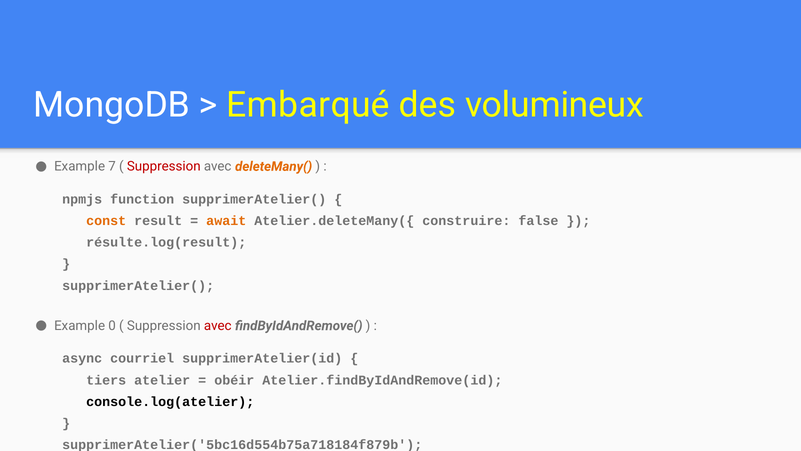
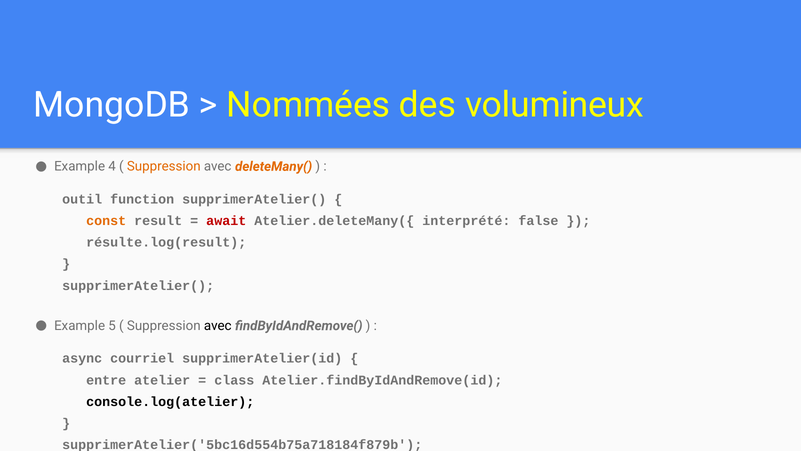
Embarqué: Embarqué -> Nommées (308, 105)
7: 7 -> 4 (112, 166)
Suppression colour: red -> orange (164, 166)
npmjs: npmjs -> outil (82, 199)
await colour: orange -> red (226, 221)
construire: construire -> interprété (466, 221)
0: 0 -> 5 (112, 325)
avec colour: red -> black (218, 325)
tiers: tiers -> entre (106, 380)
obéir: obéir -> class (234, 380)
